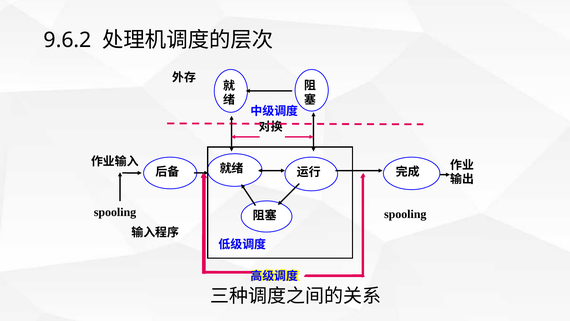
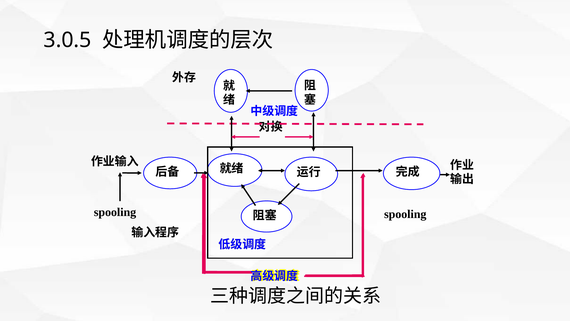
9.6.2: 9.6.2 -> 3.0.5 (68, 40)
